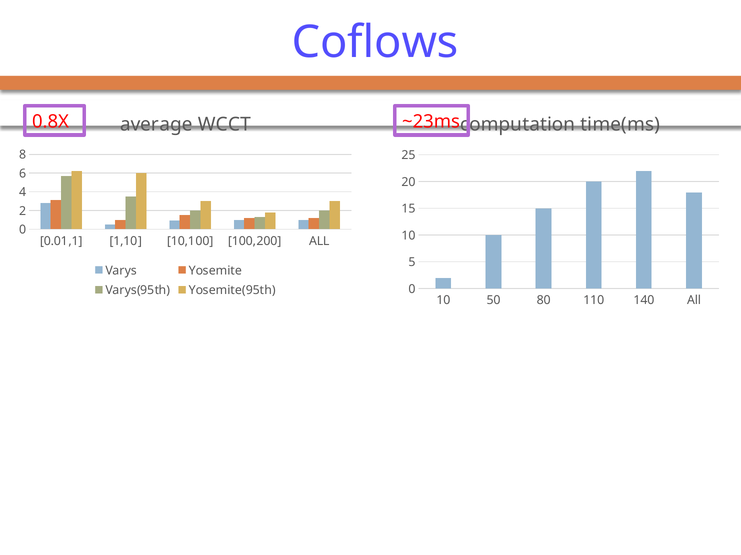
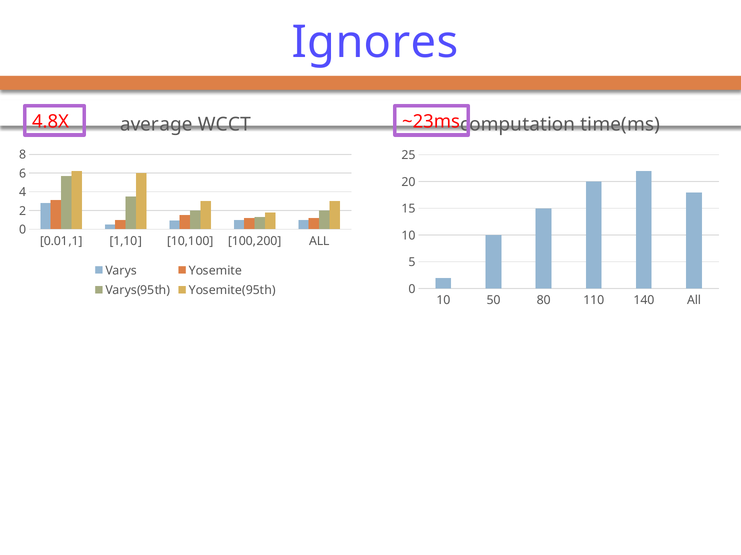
Coflows: Coflows -> Ignores (375, 42)
0.8X: 0.8X -> 4.8X (50, 122)
